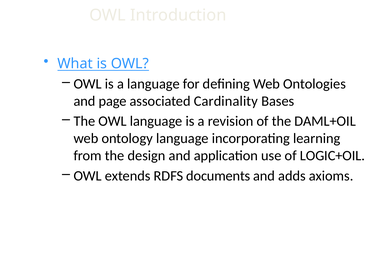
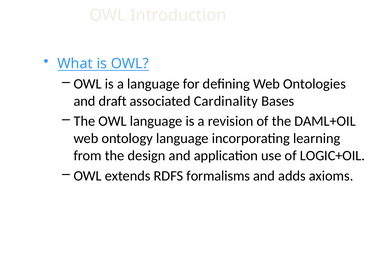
page: page -> draft (113, 101)
documents: documents -> formalisms (218, 176)
